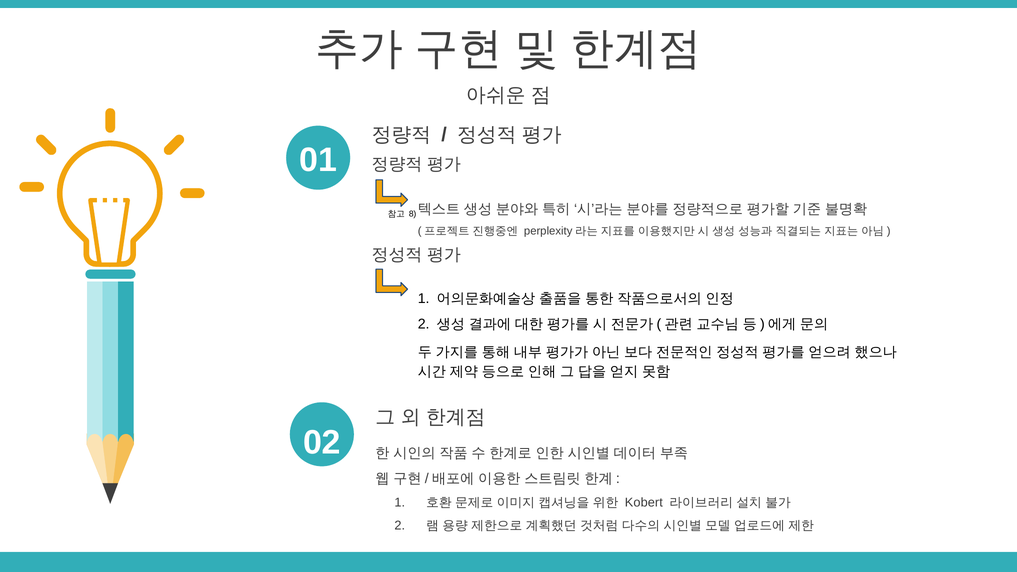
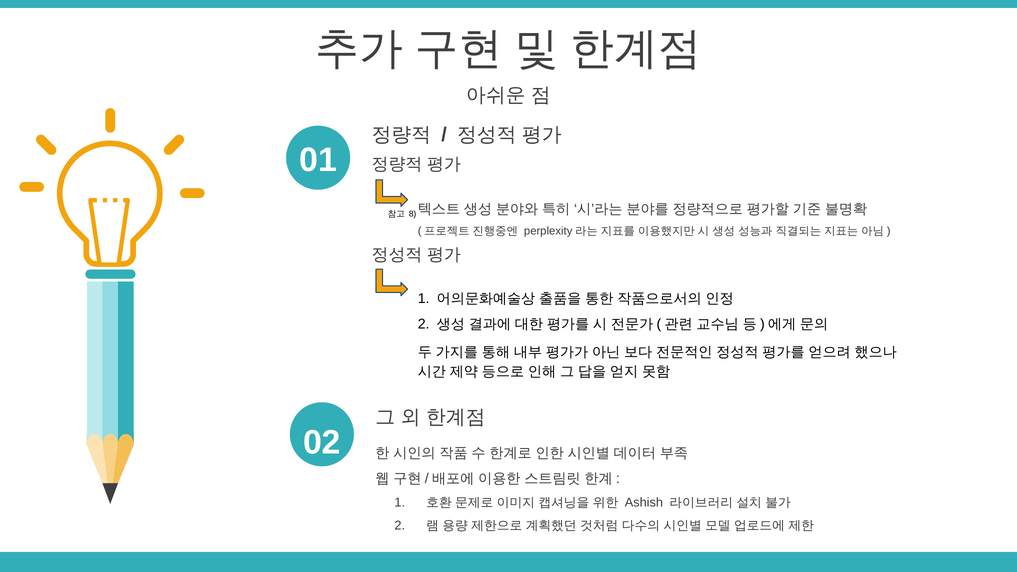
Kobert: Kobert -> Ashish (644, 502)
